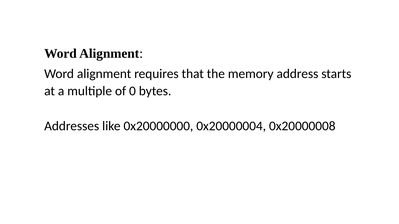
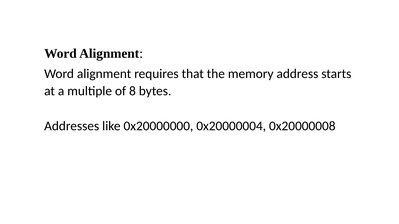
0: 0 -> 8 (132, 91)
